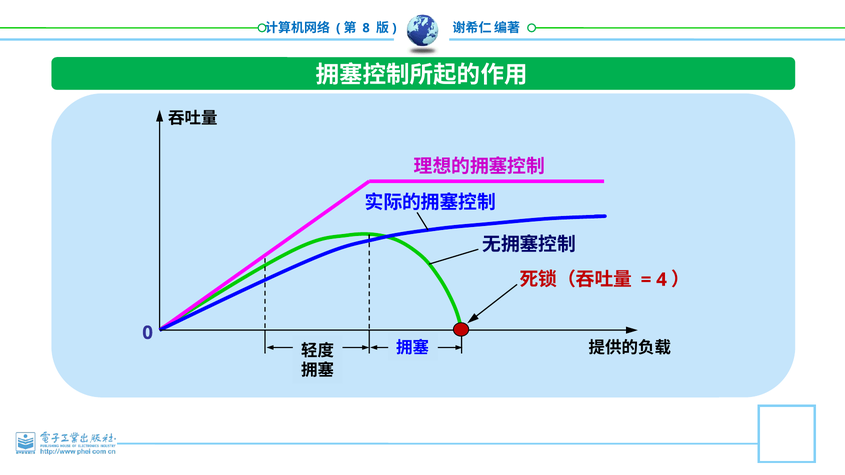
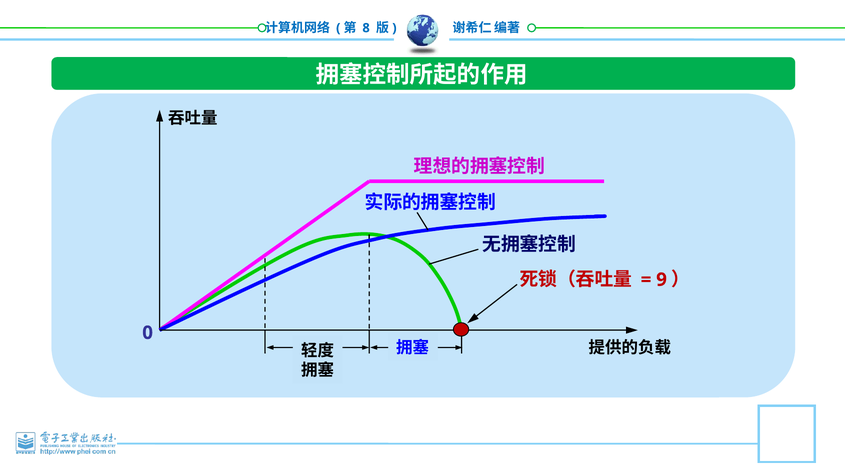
4: 4 -> 9 (662, 280)
